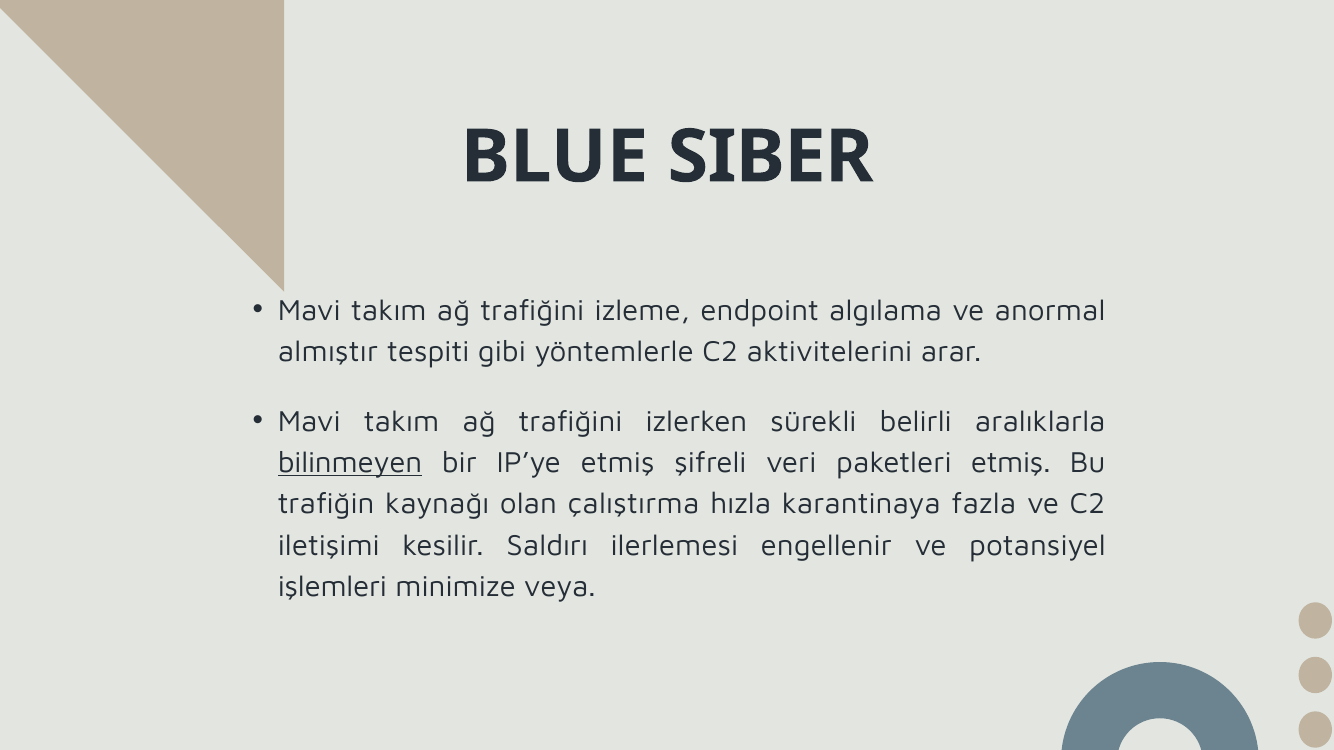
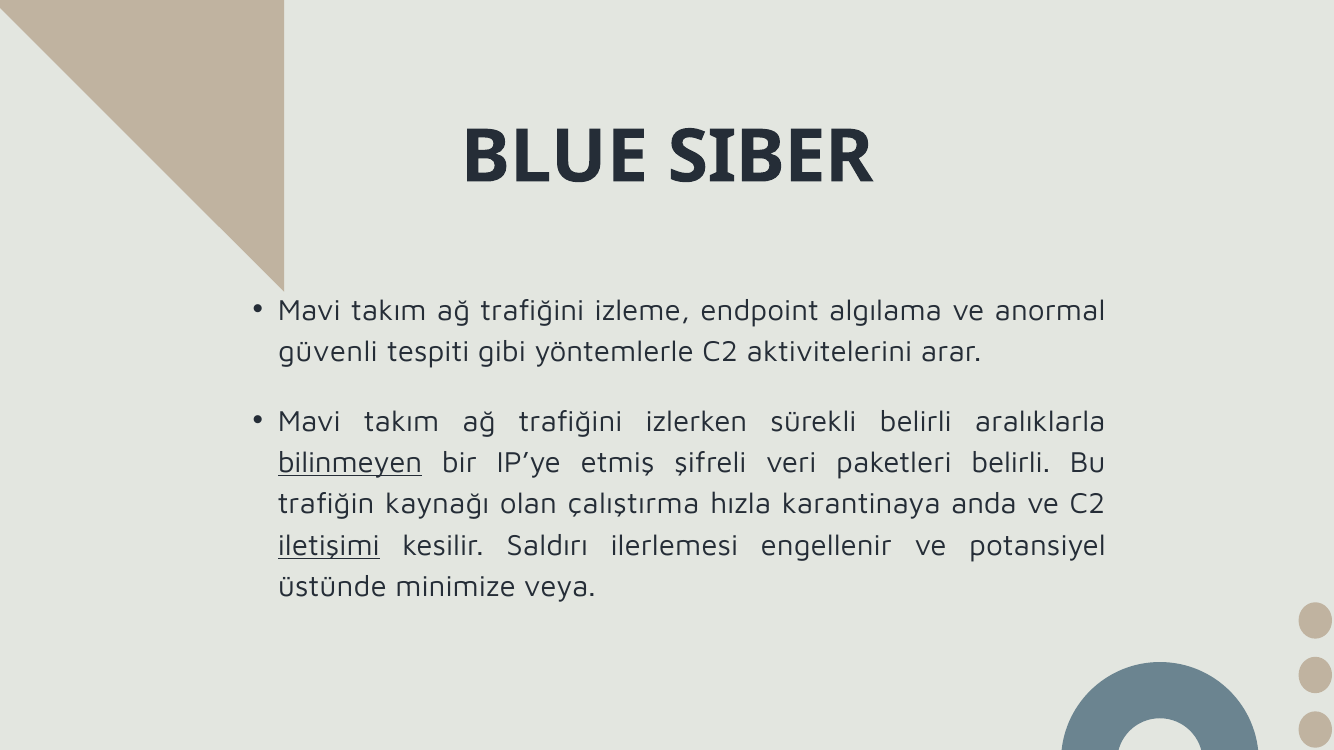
almıştır: almıştır -> güvenli (328, 352)
paketleri etmiş: etmiş -> belirli (1011, 463)
fazla: fazla -> anda (984, 504)
iletişimi underline: none -> present (329, 546)
işlemleri: işlemleri -> üstünde (332, 587)
